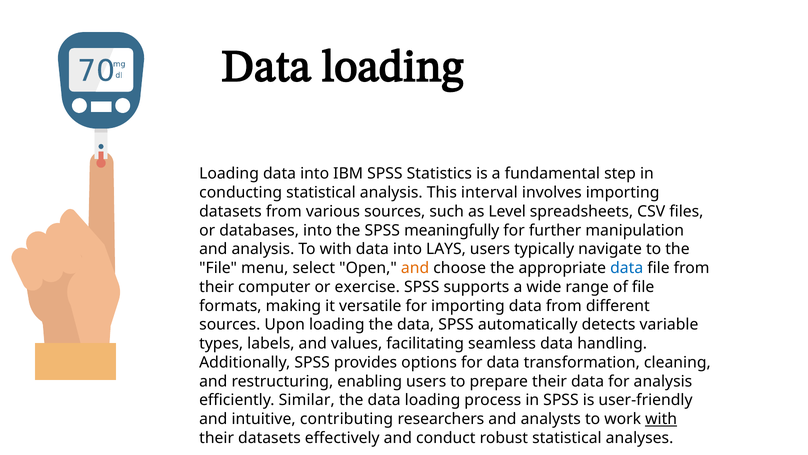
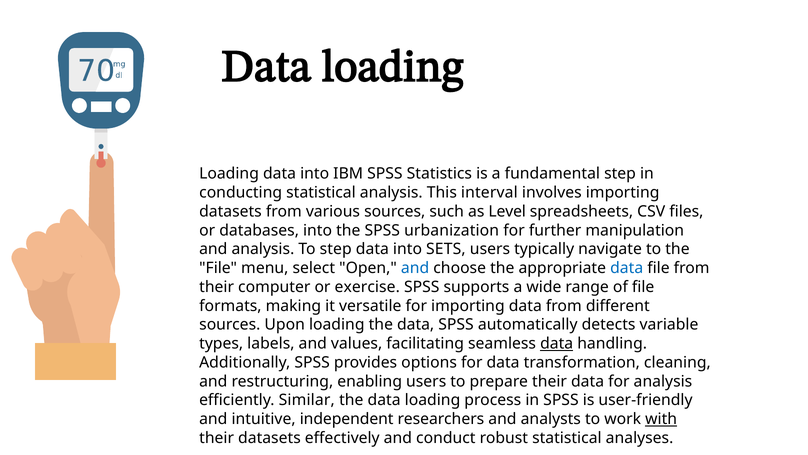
meaningfully: meaningfully -> urbanization (452, 230)
To with: with -> step (336, 249)
LAYS: LAYS -> SETS (446, 249)
and colour: orange -> blue (415, 268)
data underline: none -> present (557, 343)
contributing: contributing -> independent (347, 419)
